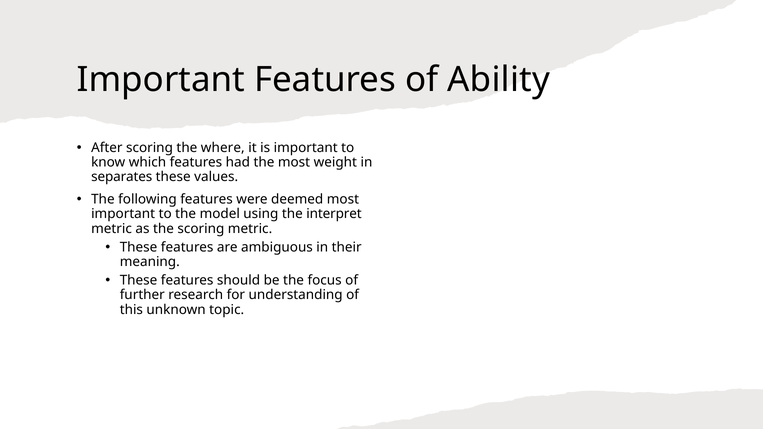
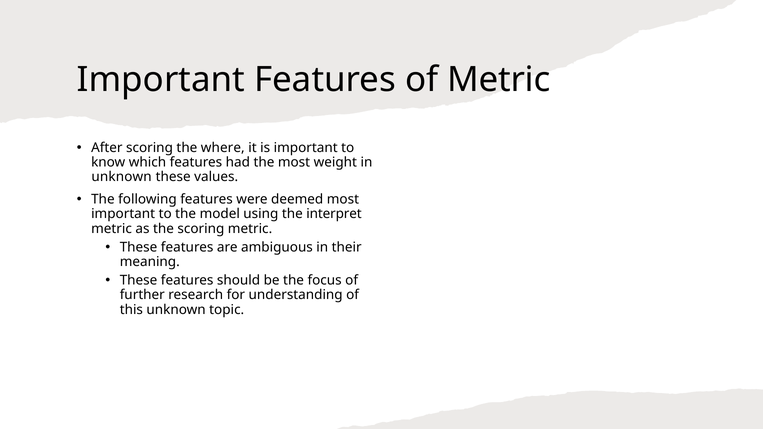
of Ability: Ability -> Metric (499, 80)
separates: separates -> unknown (122, 177)
